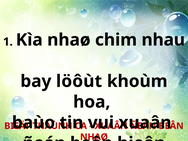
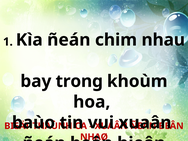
Kìa nhaø: nhaø -> ñeán (69, 40)
löôùt: löôùt -> trong (79, 81)
